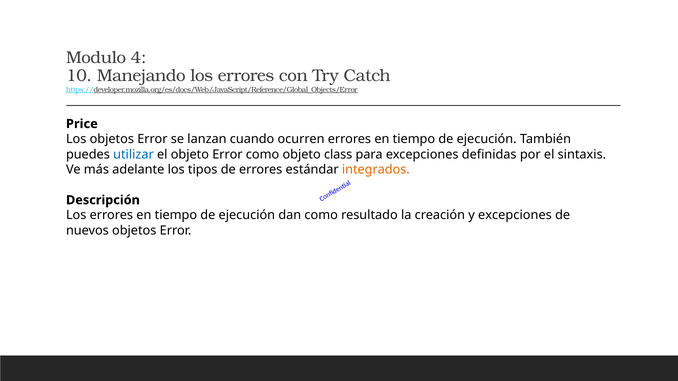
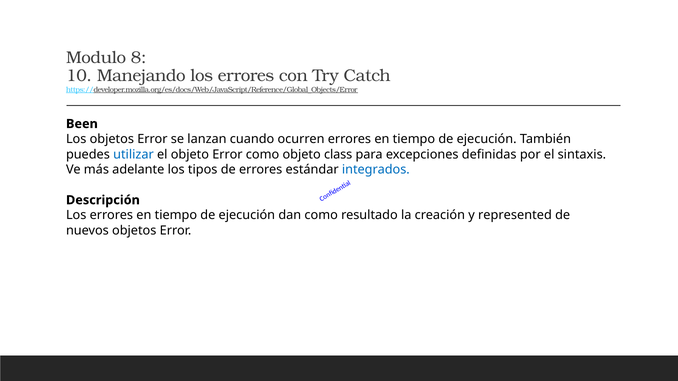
4: 4 -> 8 (139, 58)
Price: Price -> Been (82, 124)
integrados colour: orange -> blue (376, 170)
y excepciones: excepciones -> represented (515, 216)
